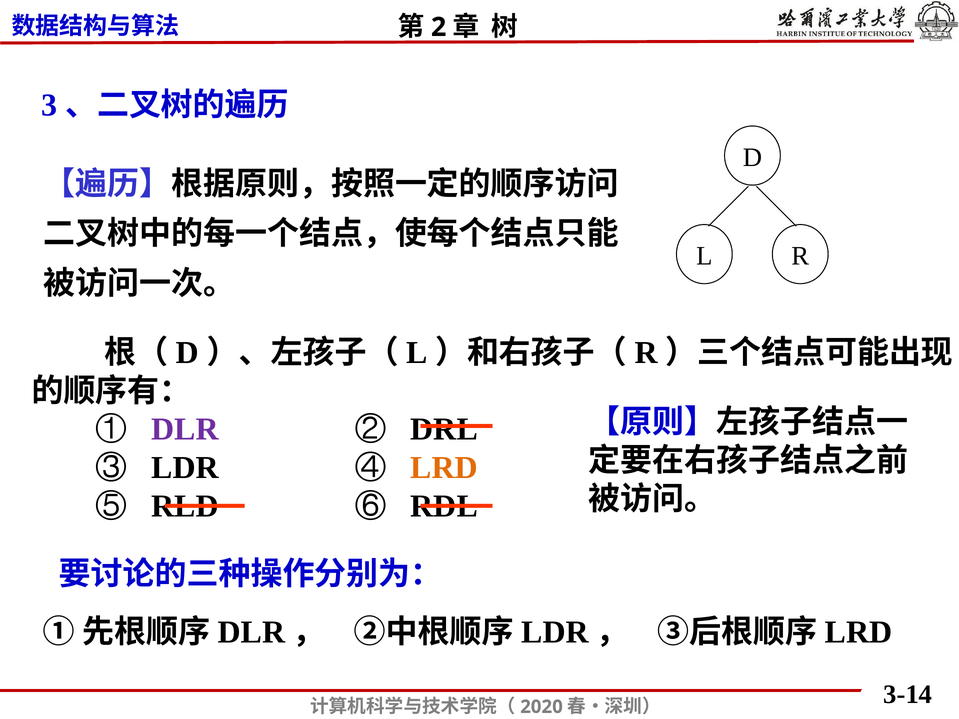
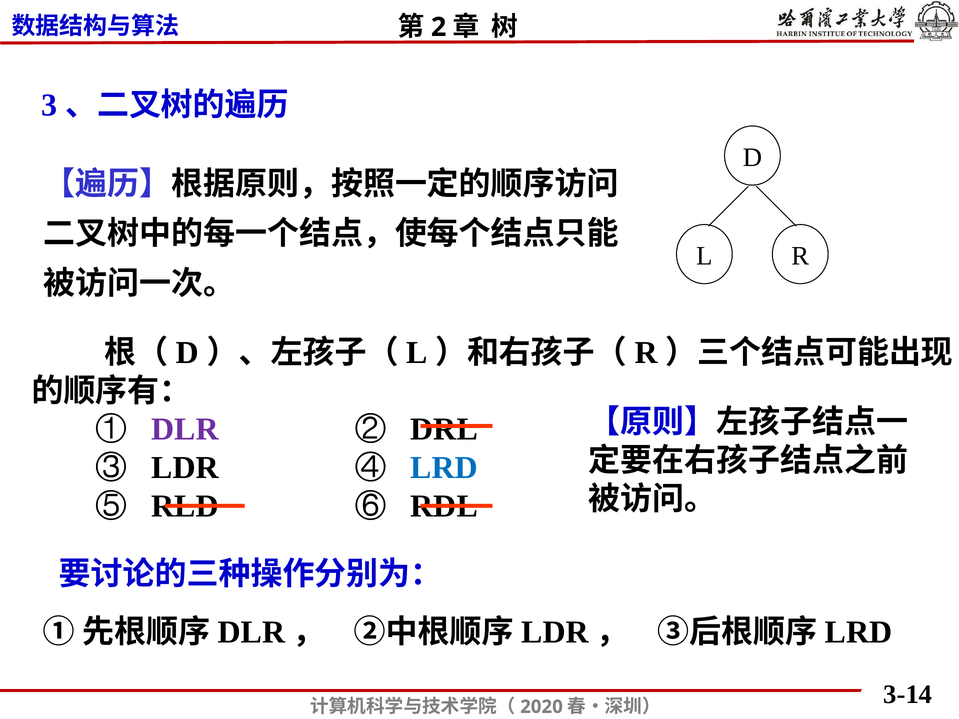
LRD colour: orange -> blue (444, 468)
